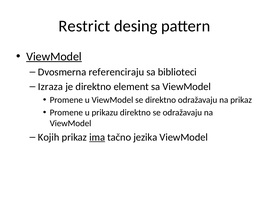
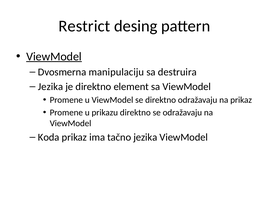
referenciraju: referenciraju -> manipulaciju (116, 72)
biblioteci: biblioteci -> destruira (177, 72)
Izraza: Izraza -> Jezika (51, 87)
Kojih: Kojih -> Koda (49, 137)
ima underline: present -> none (97, 137)
